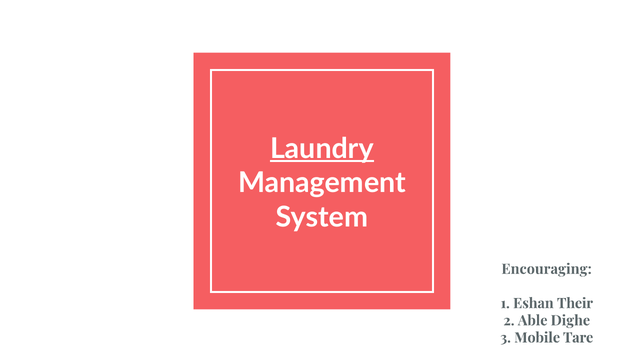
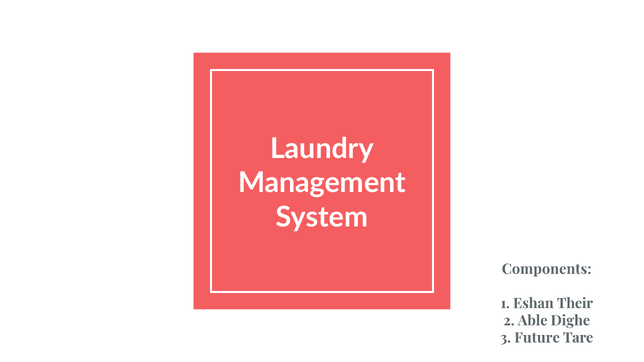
Laundry underline: present -> none (322, 149)
Encouraging: Encouraging -> Components (547, 269)
Mobile: Mobile -> Future (537, 338)
